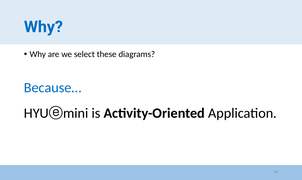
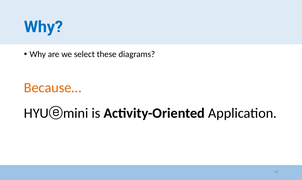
Because… colour: blue -> orange (53, 87)
